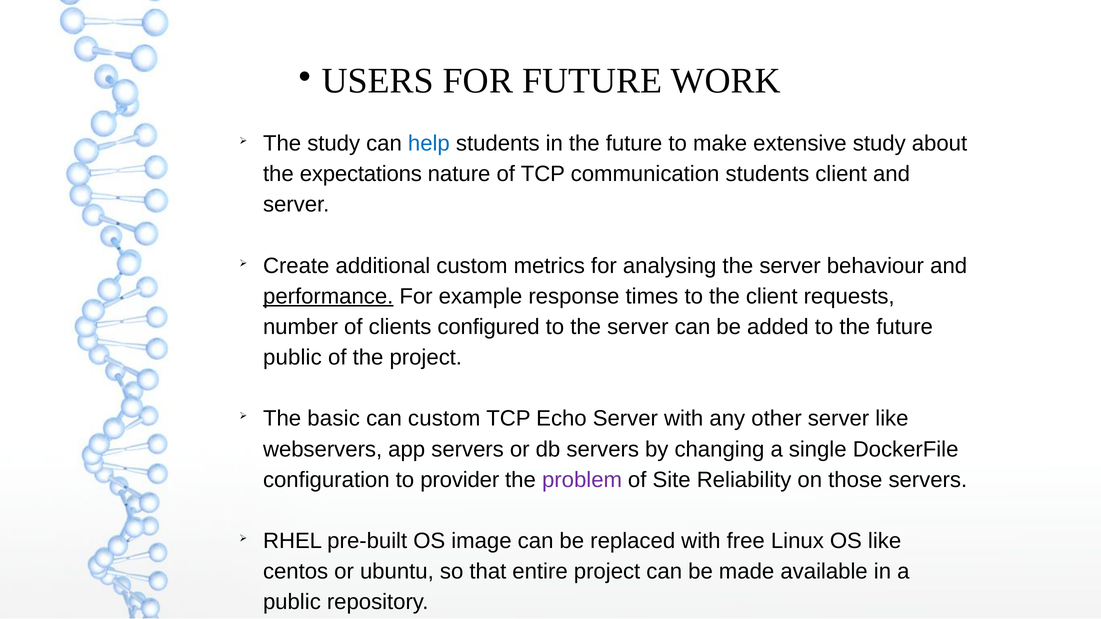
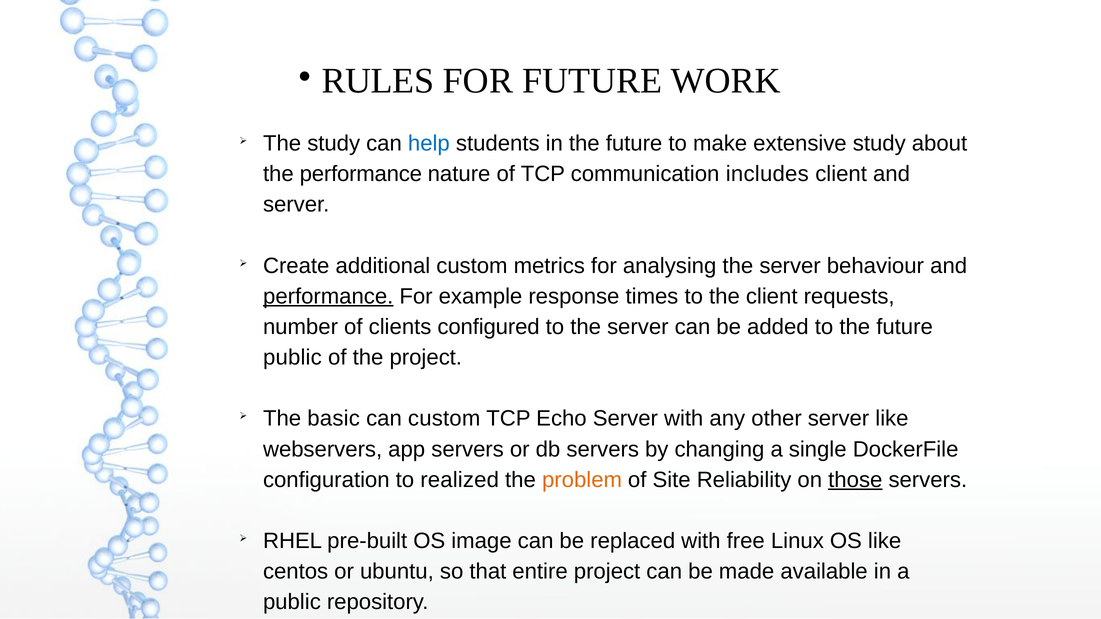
USERS: USERS -> RULES (378, 81)
the expectations: expectations -> performance (361, 174)
communication students: students -> includes (767, 174)
provider: provider -> realized (460, 480)
problem colour: purple -> orange (582, 480)
those underline: none -> present (855, 480)
